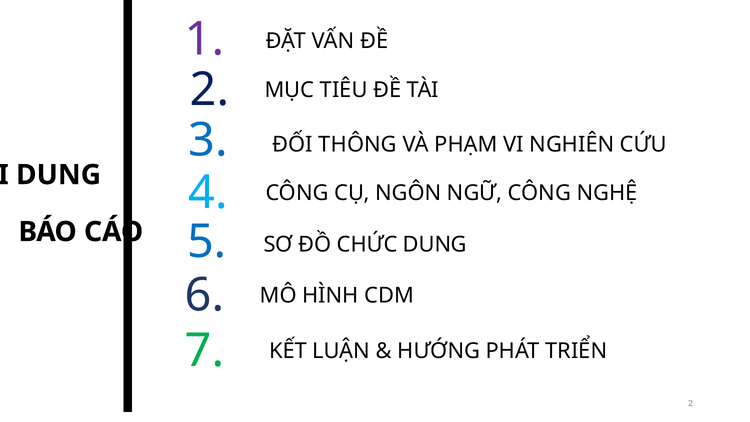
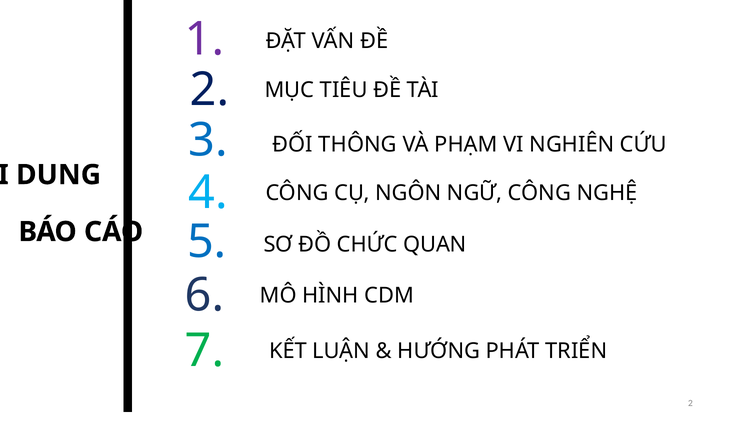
CHỨC DUNG: DUNG -> QUAN (435, 244)
